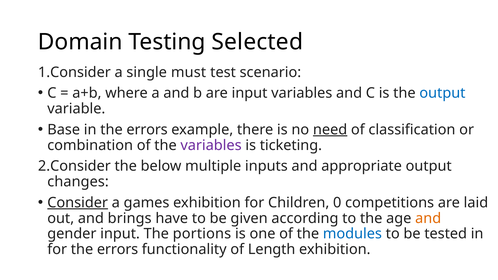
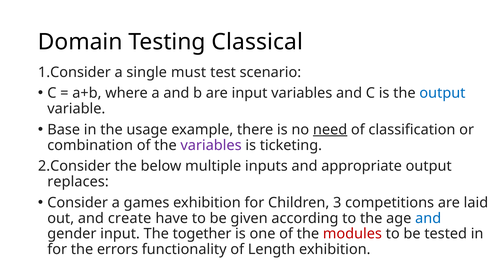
Selected: Selected -> Classical (257, 42)
in the errors: errors -> usage (147, 130)
changes: changes -> replaces (78, 182)
Consider underline: present -> none (78, 203)
0: 0 -> 3 (337, 203)
brings: brings -> create (130, 218)
and colour: orange -> blue (428, 218)
portions: portions -> together (202, 234)
modules colour: blue -> red (352, 234)
